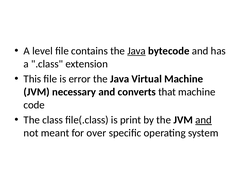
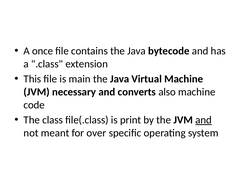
level: level -> once (43, 51)
Java underline: present -> none (136, 51)
error: error -> main (80, 79)
that: that -> also (167, 92)
